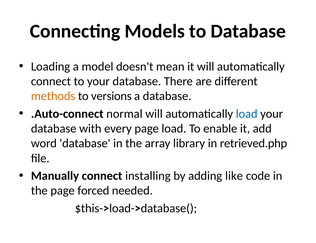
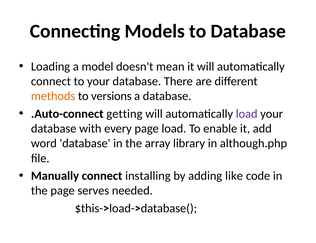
normal: normal -> getting (124, 114)
load colour: blue -> purple (247, 114)
retrieved.php: retrieved.php -> although.php (253, 143)
forced: forced -> serves (93, 191)
